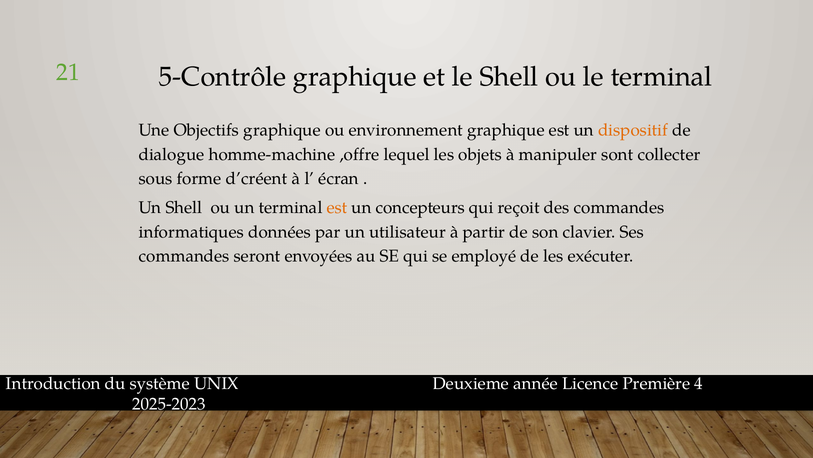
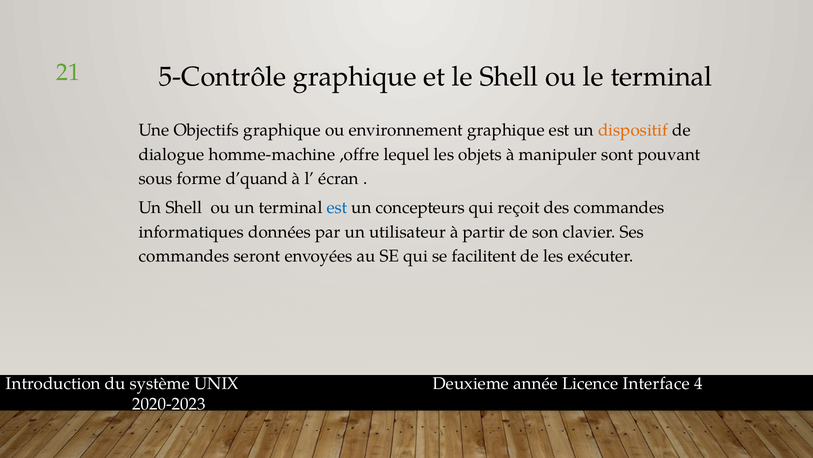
collecter: collecter -> pouvant (669, 154)
d’créent: d’créent -> d’quand (257, 179)
est colour: orange -> blue (337, 207)
employé: employé -> facilitent (484, 256)
Première: Première -> Interface (656, 383)
2025-2023: 2025-2023 -> 2020-2023 (169, 403)
